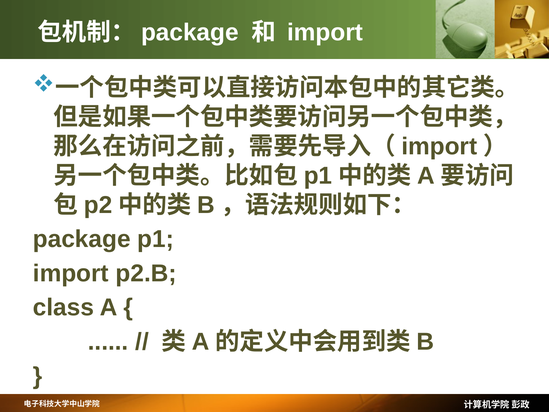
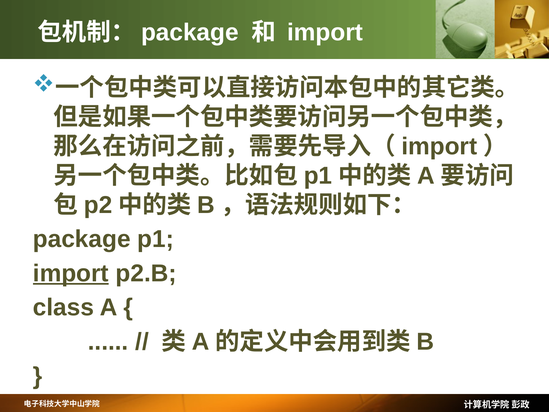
import underline: none -> present (71, 273)
